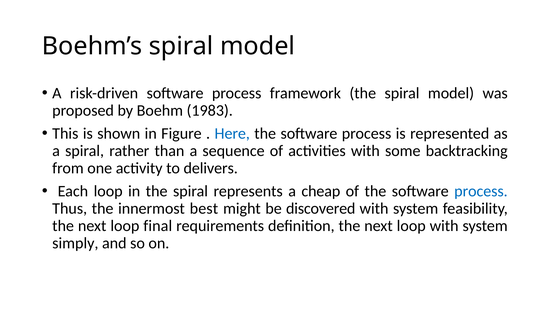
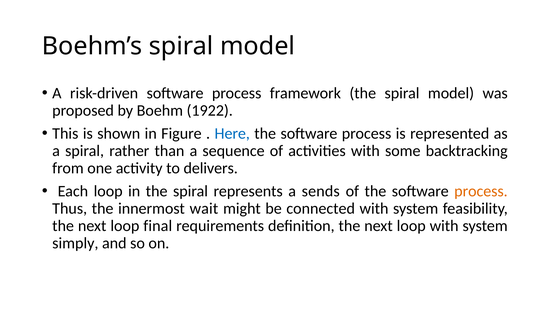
1983: 1983 -> 1922 (210, 110)
cheap: cheap -> sends (321, 191)
process colour: blue -> orange (481, 191)
best: best -> wait (204, 208)
discovered: discovered -> connected (321, 208)
